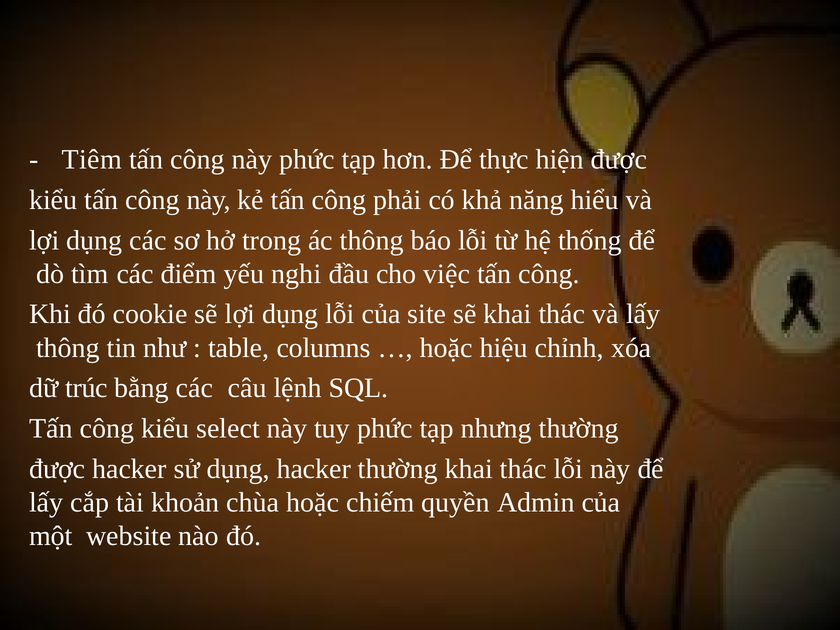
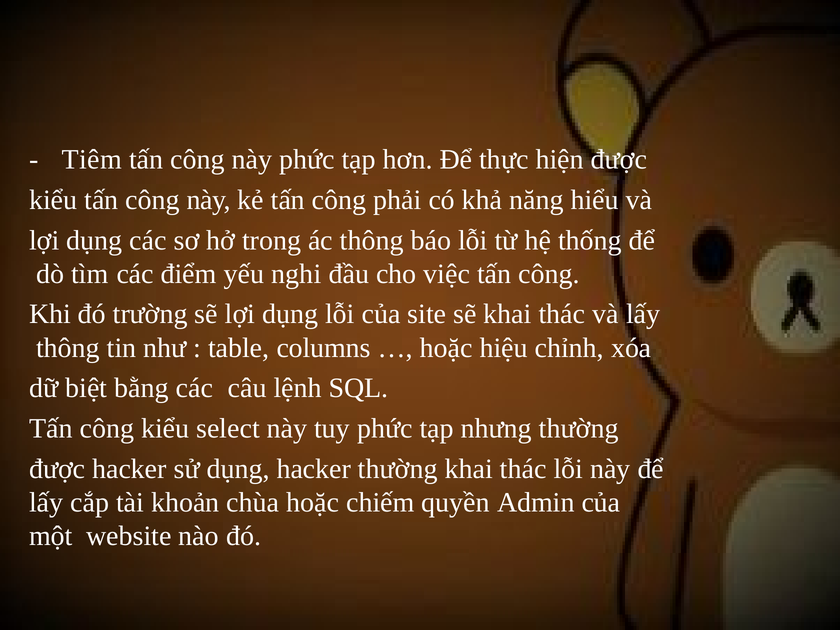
cookie: cookie -> trường (150, 314)
trúc: trúc -> biệt (86, 388)
